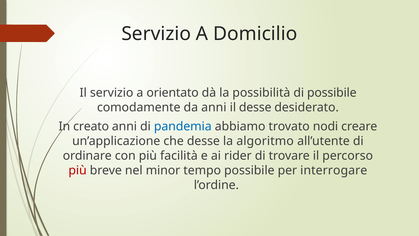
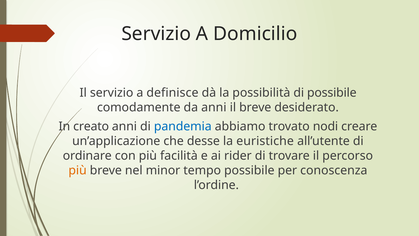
orientato: orientato -> definisce (172, 93)
il desse: desse -> breve (255, 107)
algoritmo: algoritmo -> euristiche (265, 141)
più colour: red -> orange (78, 170)
interrogare: interrogare -> conoscenza (334, 170)
